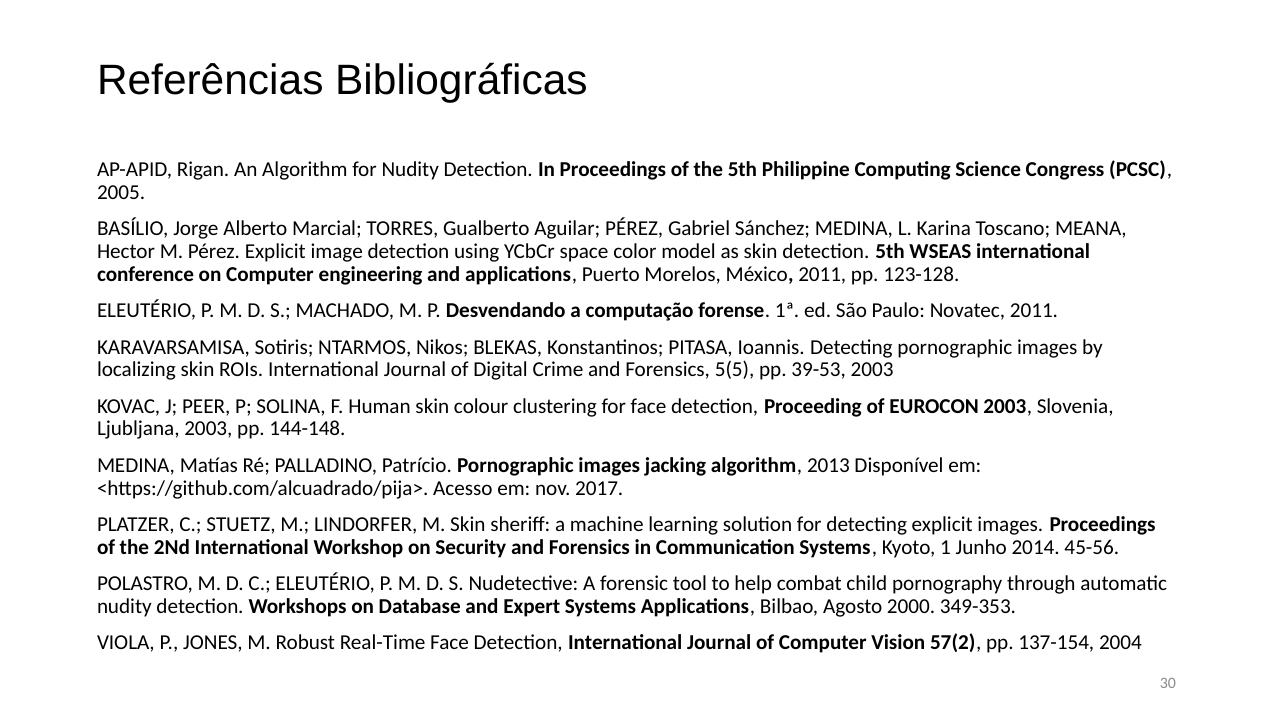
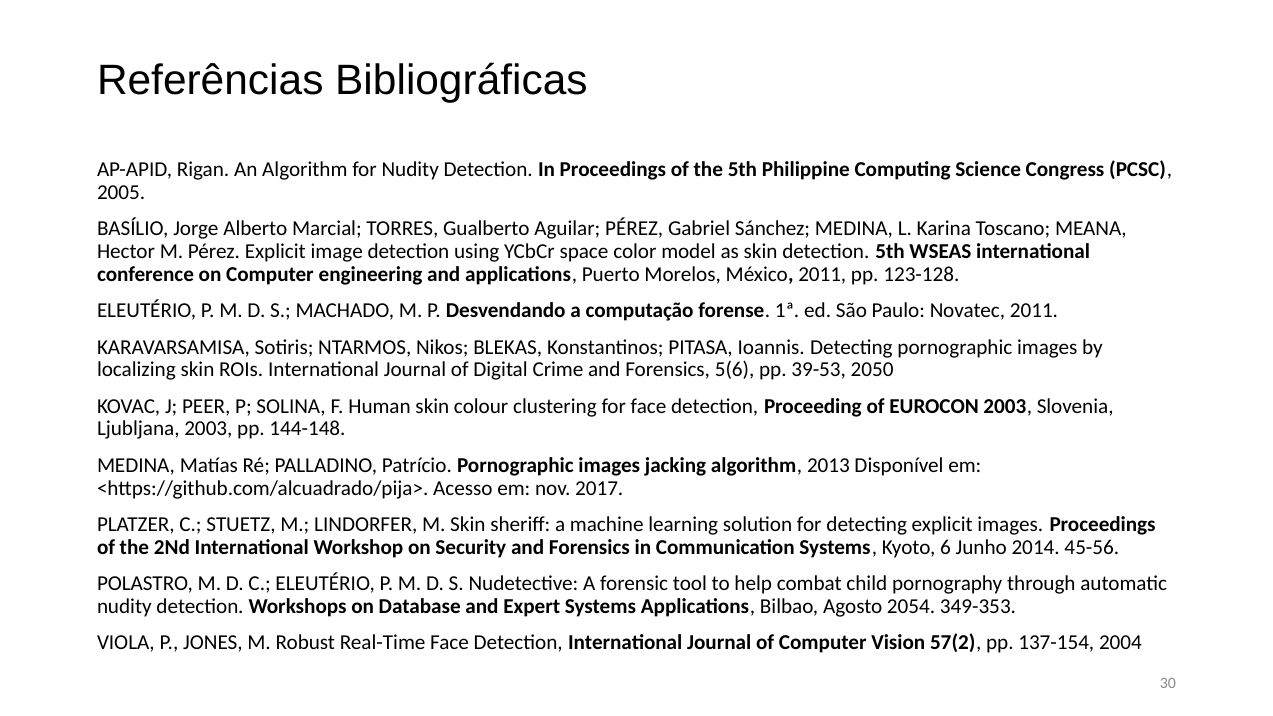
5(5: 5(5 -> 5(6 (735, 370)
39-53 2003: 2003 -> 2050 (872, 370)
1: 1 -> 6 (945, 547)
2000: 2000 -> 2054 (911, 606)
